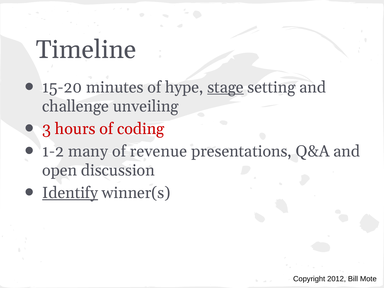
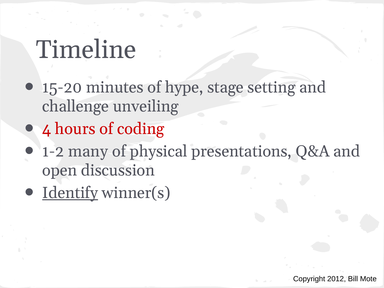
stage underline: present -> none (226, 87)
3: 3 -> 4 (47, 129)
revenue: revenue -> physical (159, 151)
